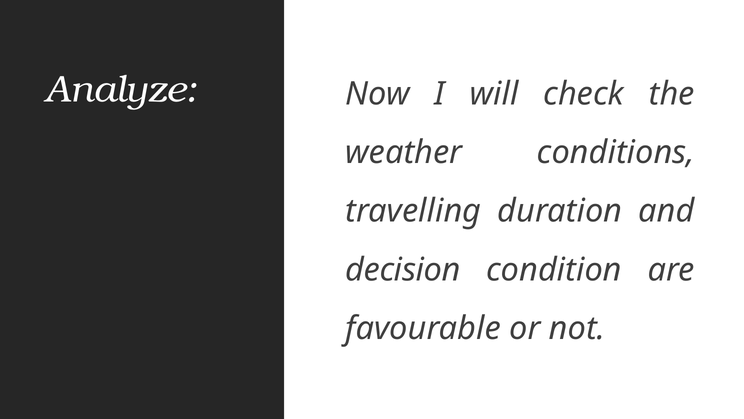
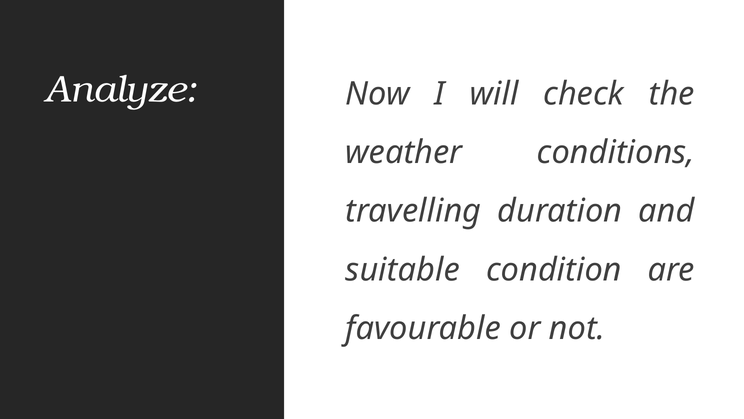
decision: decision -> suitable (403, 270)
